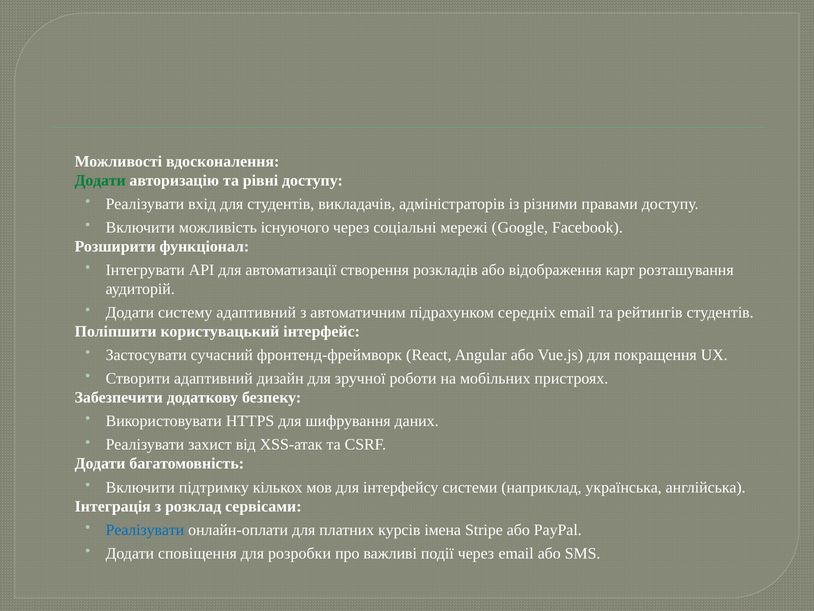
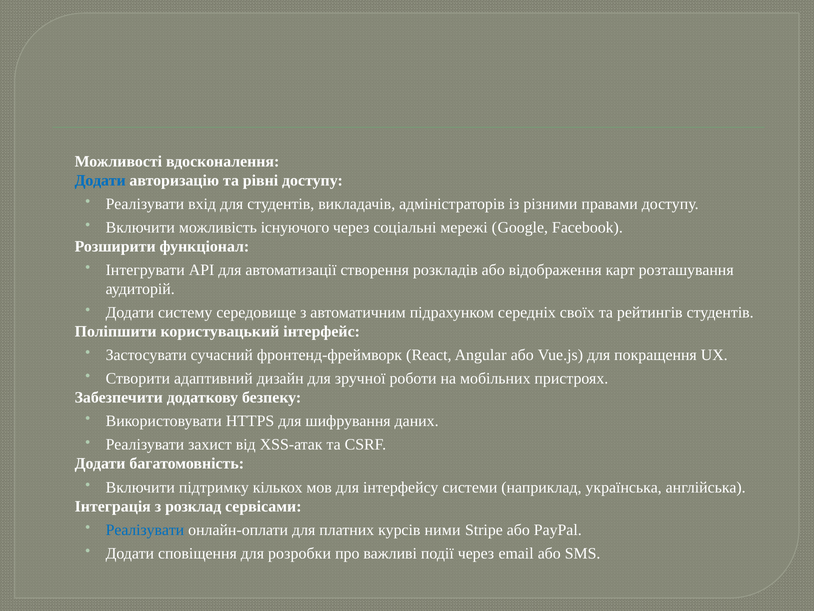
Додати colour: green -> blue (100, 180)
систему адаптивний: адаптивний -> середовище (256, 312)
середніх email: email -> своїх (577, 312)
імена: імена -> ними (443, 529)
